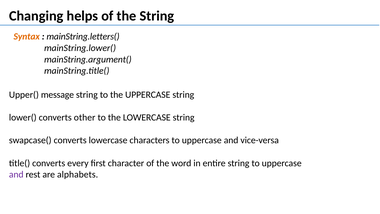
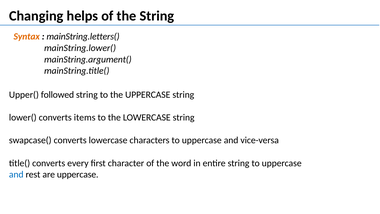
message: message -> followed (57, 95)
other: other -> items (85, 117)
and colour: purple -> blue (16, 174)
are alphabets: alphabets -> uppercase (78, 174)
